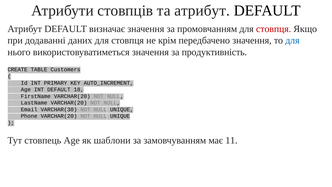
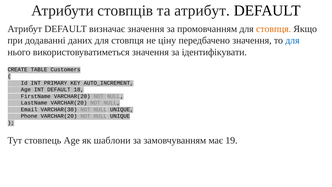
стовпця colour: red -> orange (274, 29)
крім: крім -> ціну (167, 40)
продуктивність: продуктивність -> ідентифікувати (214, 52)
11: 11 -> 19 (231, 140)
